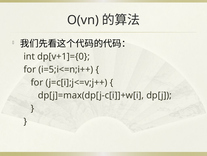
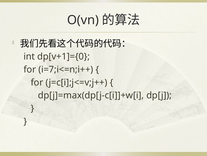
i=5;i<=n;i++: i=5;i<=n;i++ -> i=7;i<=n;i++ (66, 69)
